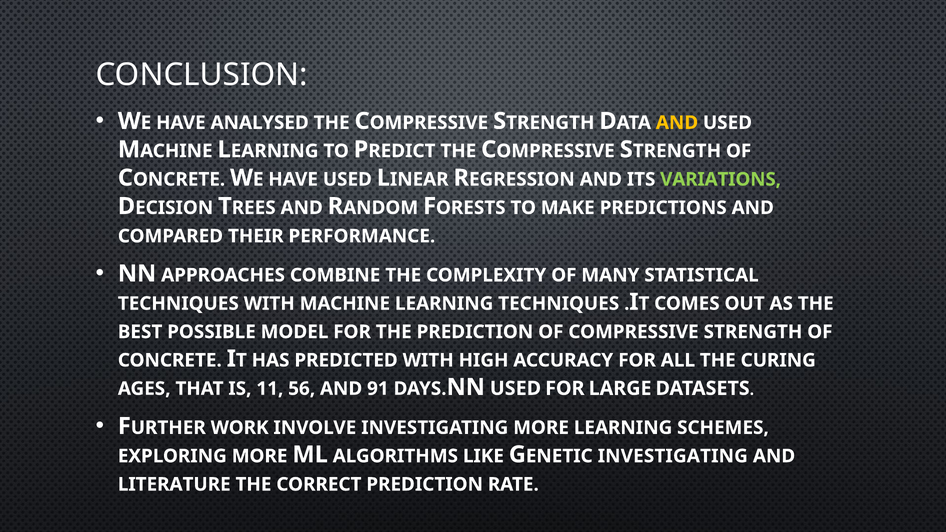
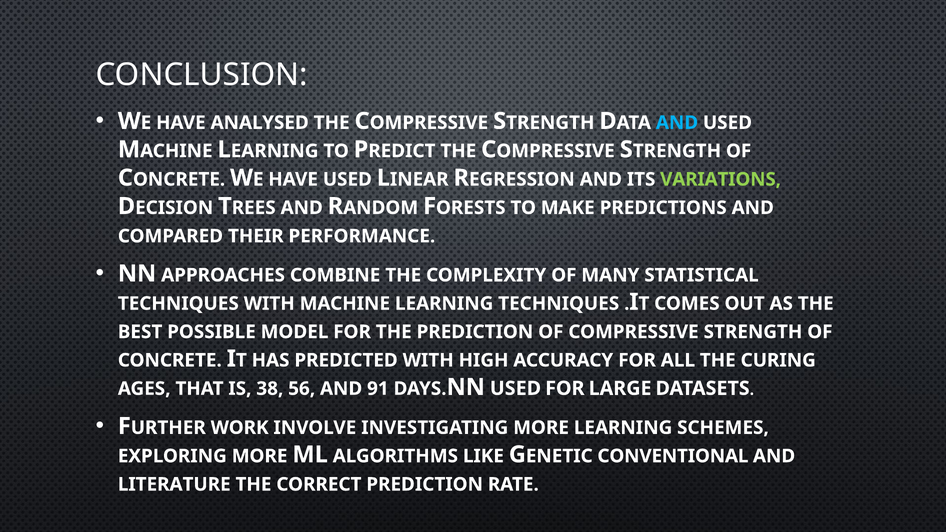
AND colour: yellow -> light blue (677, 123)
11: 11 -> 38 (270, 389)
INVESTIGATING: INVESTIGATING -> CONVENTIONAL (673, 456)
